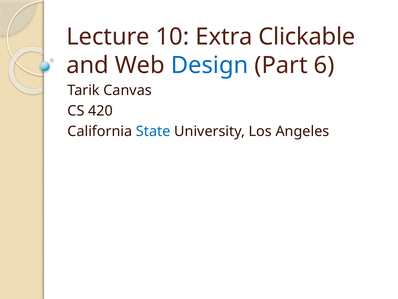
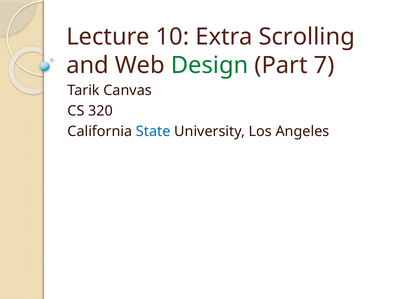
Clickable: Clickable -> Scrolling (307, 37)
Design colour: blue -> green (210, 65)
6: 6 -> 7 (324, 65)
420: 420 -> 320 (100, 111)
